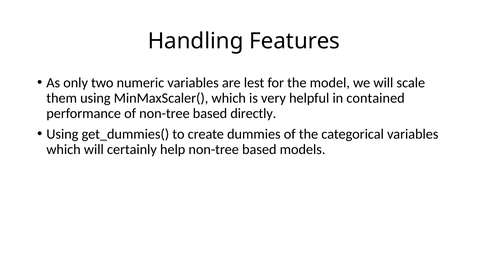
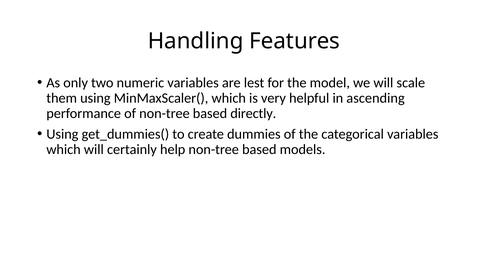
contained: contained -> ascending (376, 98)
